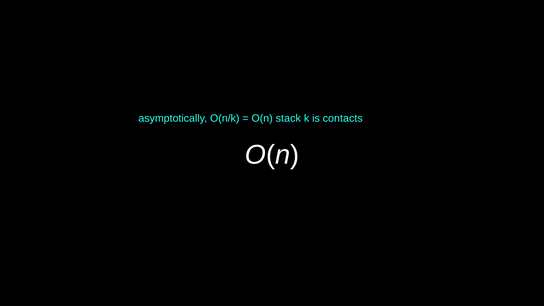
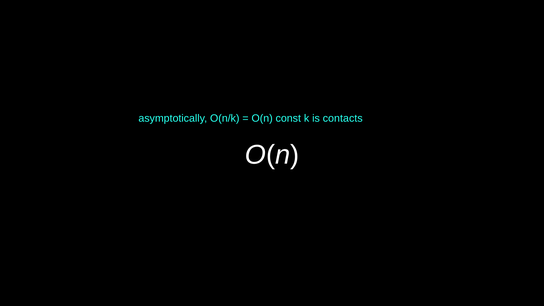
stack: stack -> const (288, 118)
